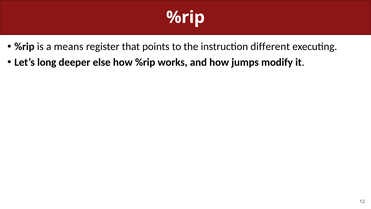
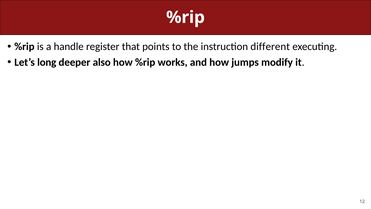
means: means -> handle (69, 47)
else: else -> also (102, 62)
